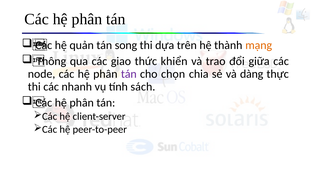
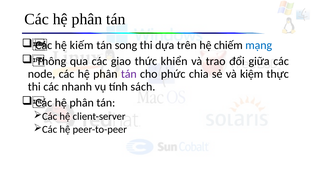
mạng colour: orange -> blue (259, 45)
quản: quản -> kiếm (82, 45)
thành: thành -> chiếm (228, 45)
chọn: chọn -> phức (173, 74)
dàng: dàng -> kiệm (252, 74)
